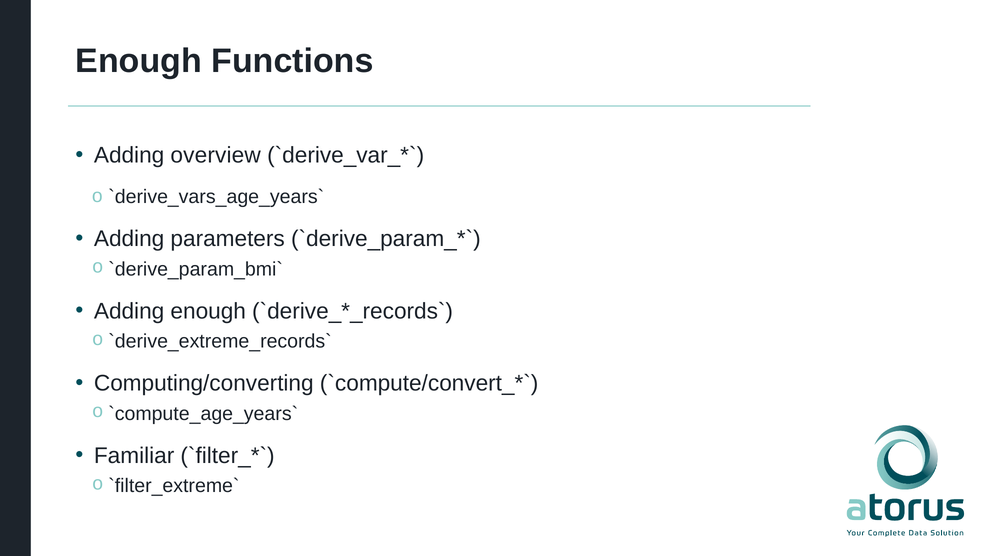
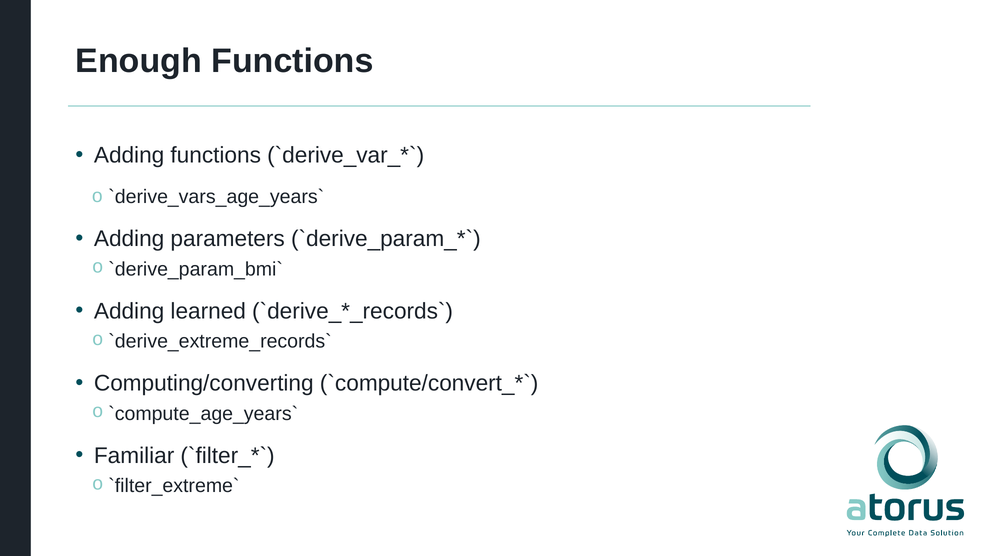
Adding overview: overview -> functions (216, 155)
Adding enough: enough -> learned (208, 311)
